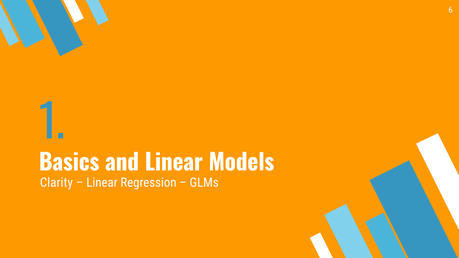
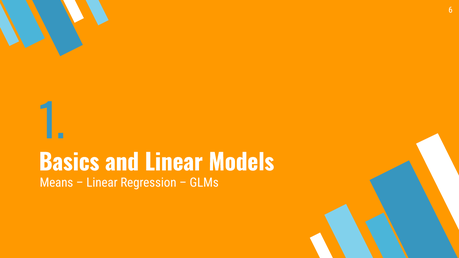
Clarity: Clarity -> Means (56, 183)
